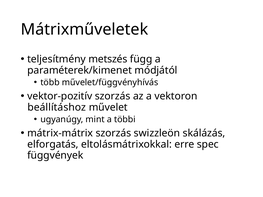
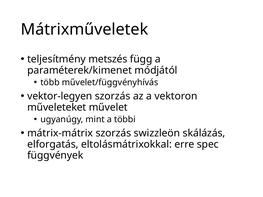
vektor-pozitív: vektor-pozitív -> vektor-legyen (60, 96)
beállításhoz: beállításhoz -> műveleteket (57, 107)
